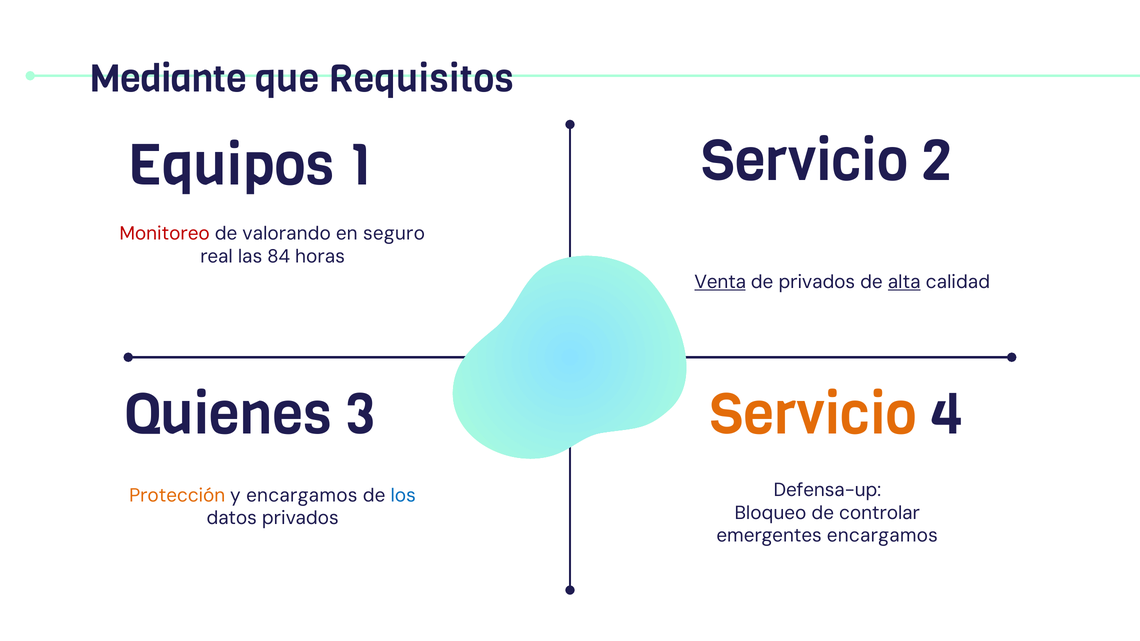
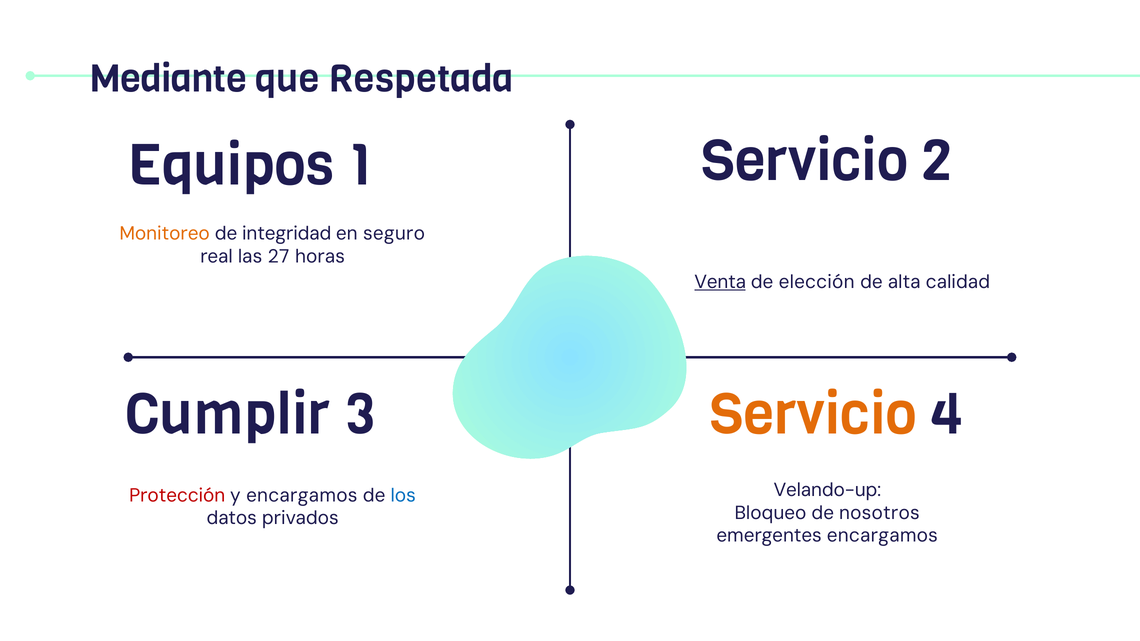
Requisitos: Requisitos -> Respetada (421, 79)
Monitoreo colour: red -> orange (165, 234)
valorando: valorando -> integridad (287, 234)
84: 84 -> 27 (278, 257)
de privados: privados -> elección (817, 282)
alta underline: present -> none (904, 282)
Quienes: Quienes -> Cumplir (228, 415)
Defensa-up: Defensa-up -> Velando-up (827, 490)
Protección colour: orange -> red (177, 496)
controlar: controlar -> nosotros (879, 513)
